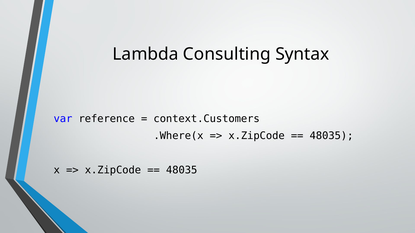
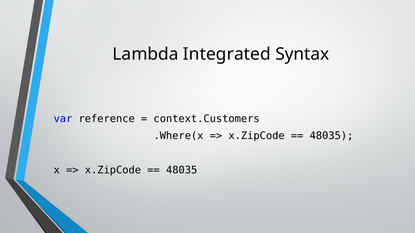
Consulting: Consulting -> Integrated (227, 54)
